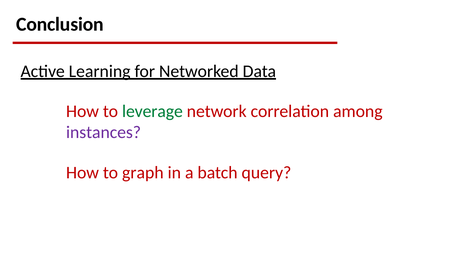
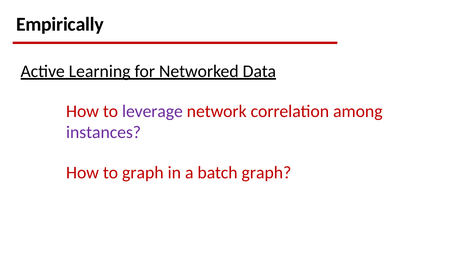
Conclusion: Conclusion -> Empirically (60, 24)
leverage colour: green -> purple (152, 111)
batch query: query -> graph (266, 172)
